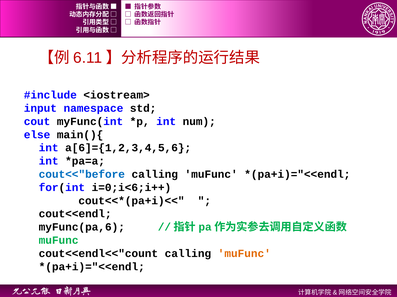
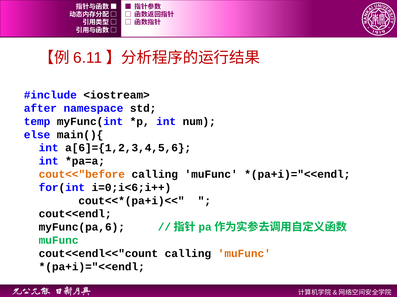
input: input -> after (40, 108)
cout: cout -> temp (37, 122)
cout<<"before colour: blue -> orange (82, 175)
